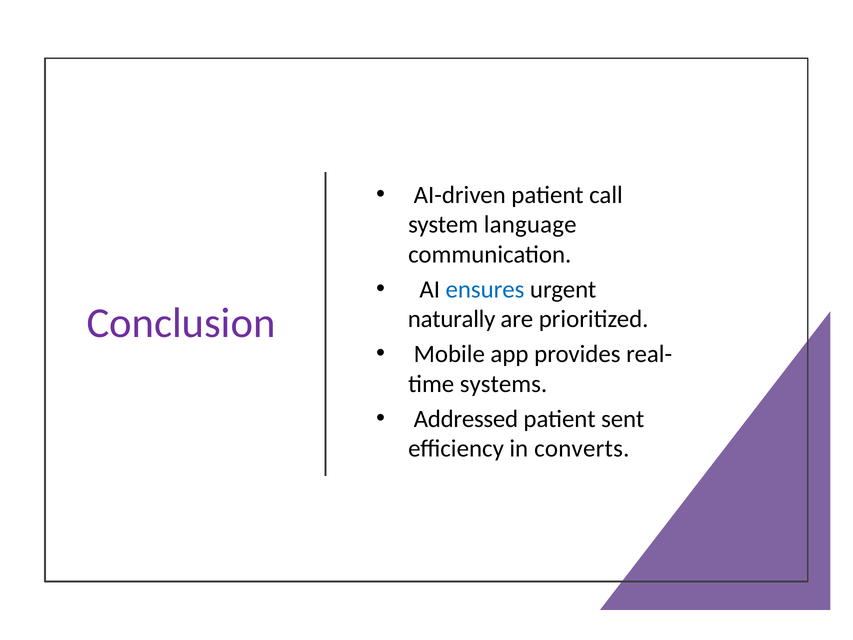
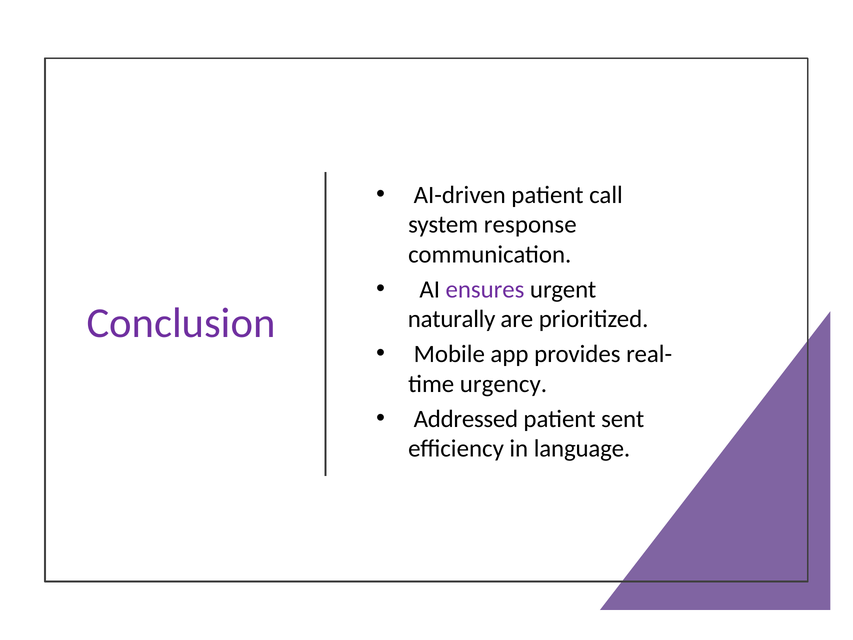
language: language -> response (530, 225)
ensures colour: blue -> purple (485, 289)
systems: systems -> urgency (503, 384)
converts: converts -> language (582, 448)
